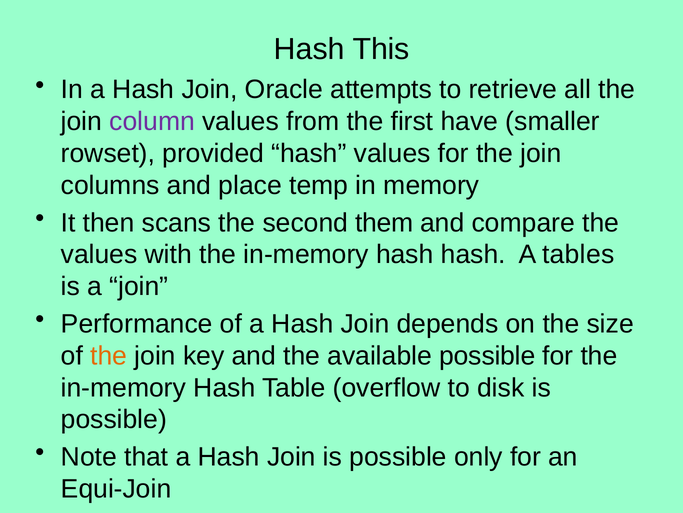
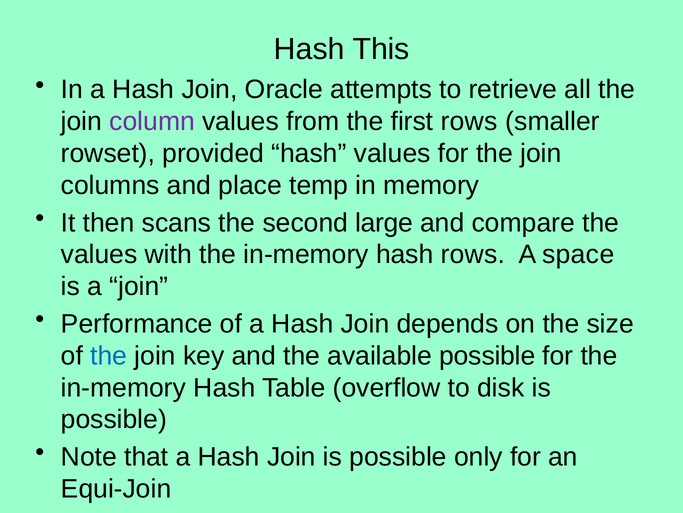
first have: have -> rows (469, 121)
them: them -> large (384, 222)
hash hash: hash -> rows (473, 254)
tables: tables -> space (578, 254)
the colour: orange -> blue (109, 355)
